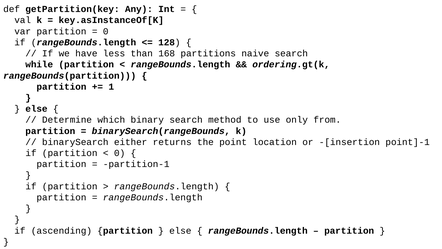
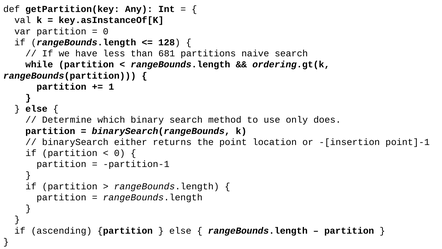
168: 168 -> 681 (167, 53)
from: from -> does (327, 120)
